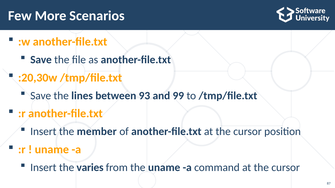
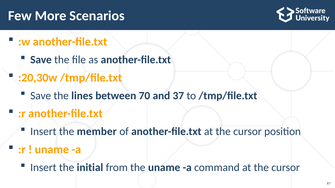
93: 93 -> 70 (144, 96)
99: 99 -> 37 (178, 96)
varies: varies -> initial (90, 168)
